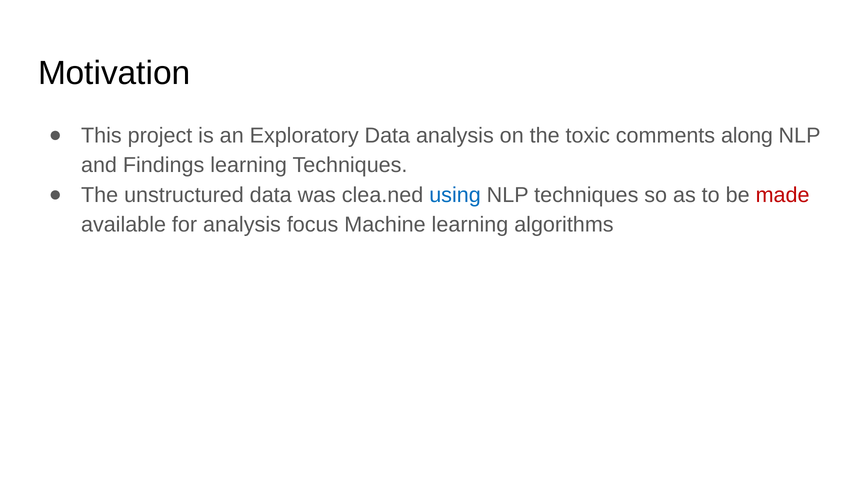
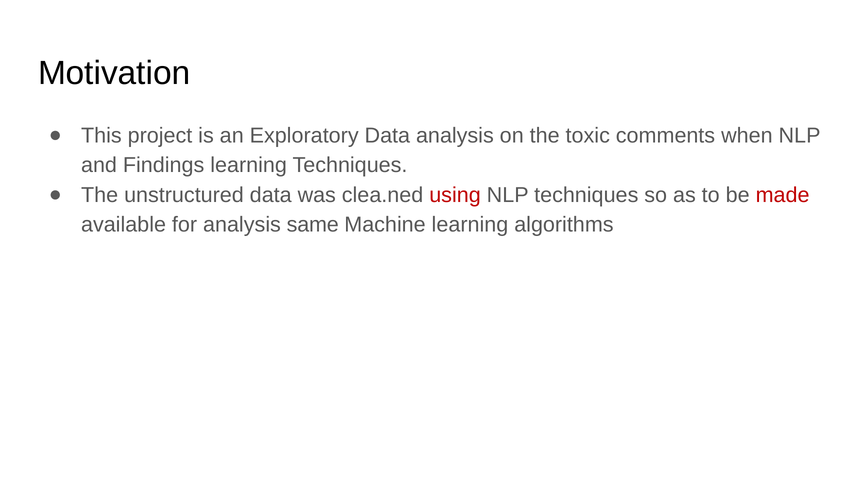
along: along -> when (747, 136)
using colour: blue -> red (455, 195)
focus: focus -> same (313, 225)
